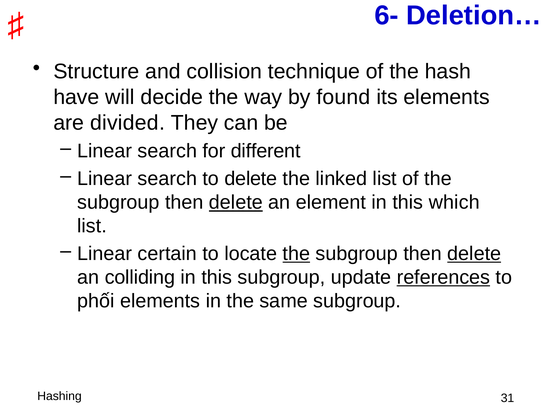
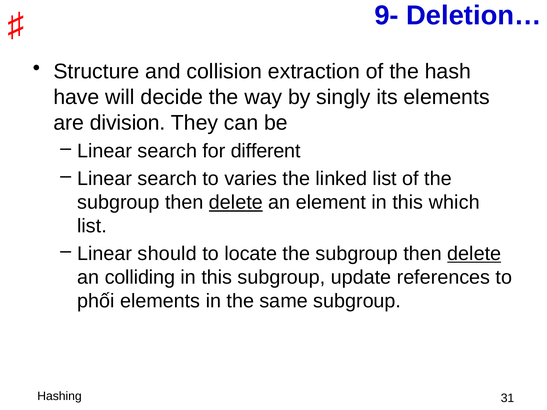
6-: 6- -> 9- (387, 16)
technique: technique -> extraction (314, 72)
found: found -> singly (343, 97)
divided: divided -> division (128, 123)
to delete: delete -> varies (251, 179)
certain: certain -> should (167, 254)
the underline: present -> none (296, 254)
references underline: present -> none (443, 278)
